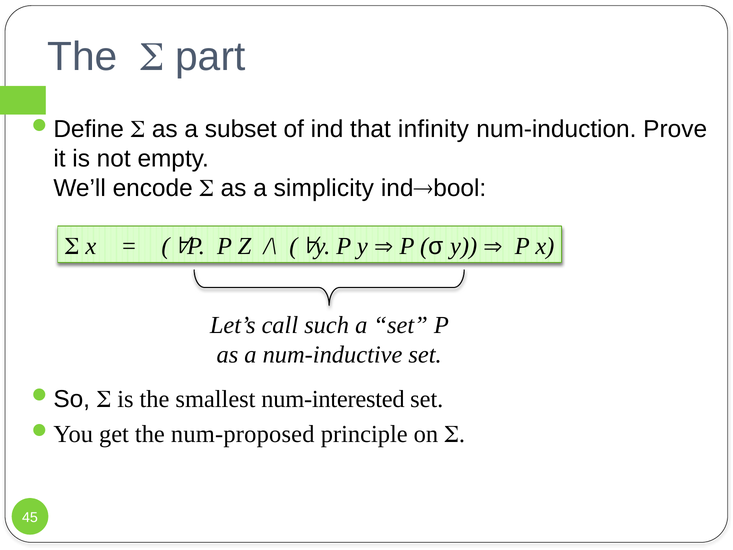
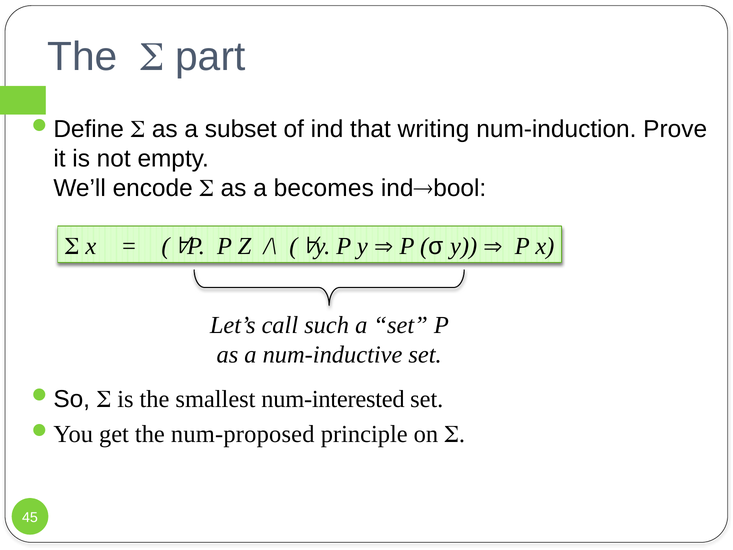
infinity: infinity -> writing (433, 129)
simplicity: simplicity -> becomes (324, 188)
